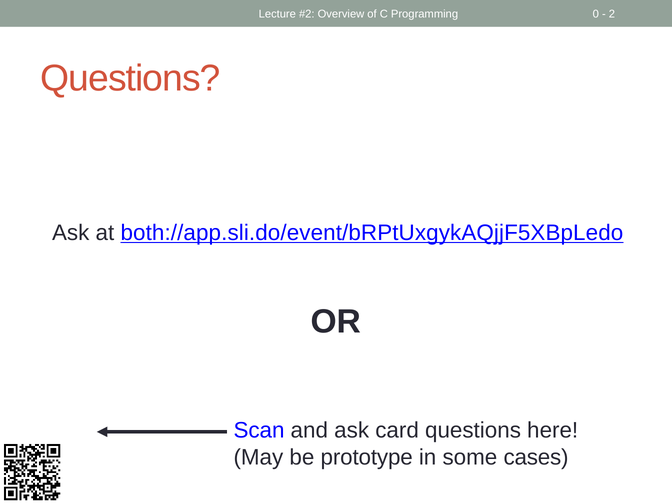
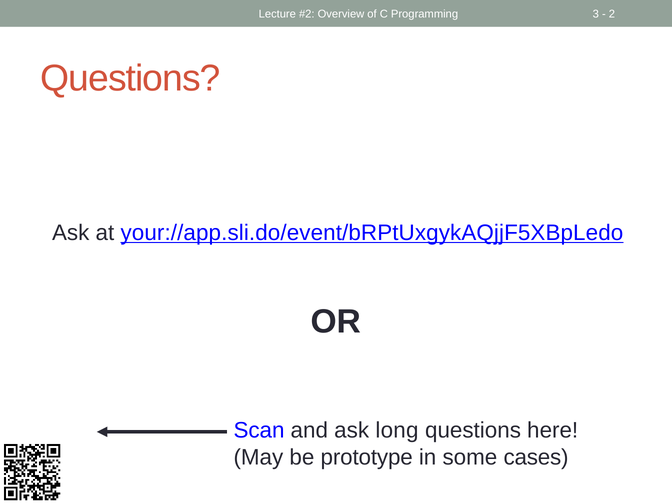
0: 0 -> 3 (596, 14)
both://app.sli.do/event/bRPtUxgykAQjjF5XBpLedo: both://app.sli.do/event/bRPtUxgykAQjjF5XBpLedo -> your://app.sli.do/event/bRPtUxgykAQjjF5XBpLedo (372, 233)
card: card -> long (397, 430)
